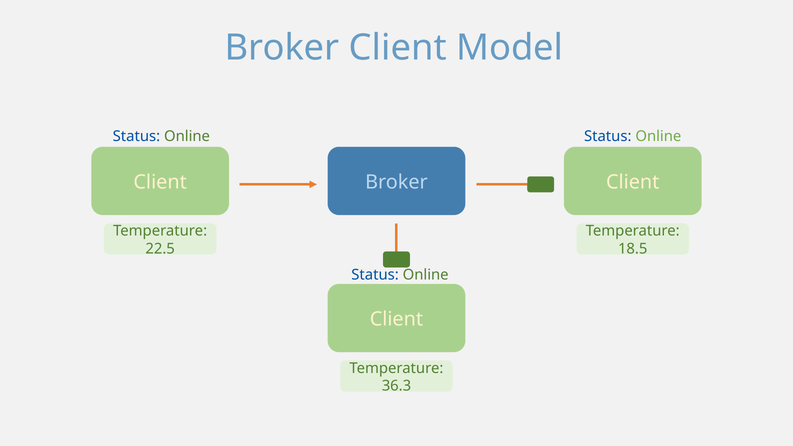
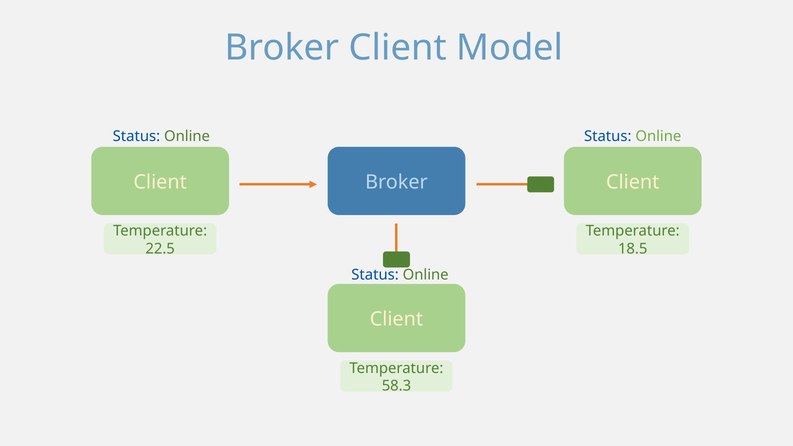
36.3: 36.3 -> 58.3 (396, 386)
